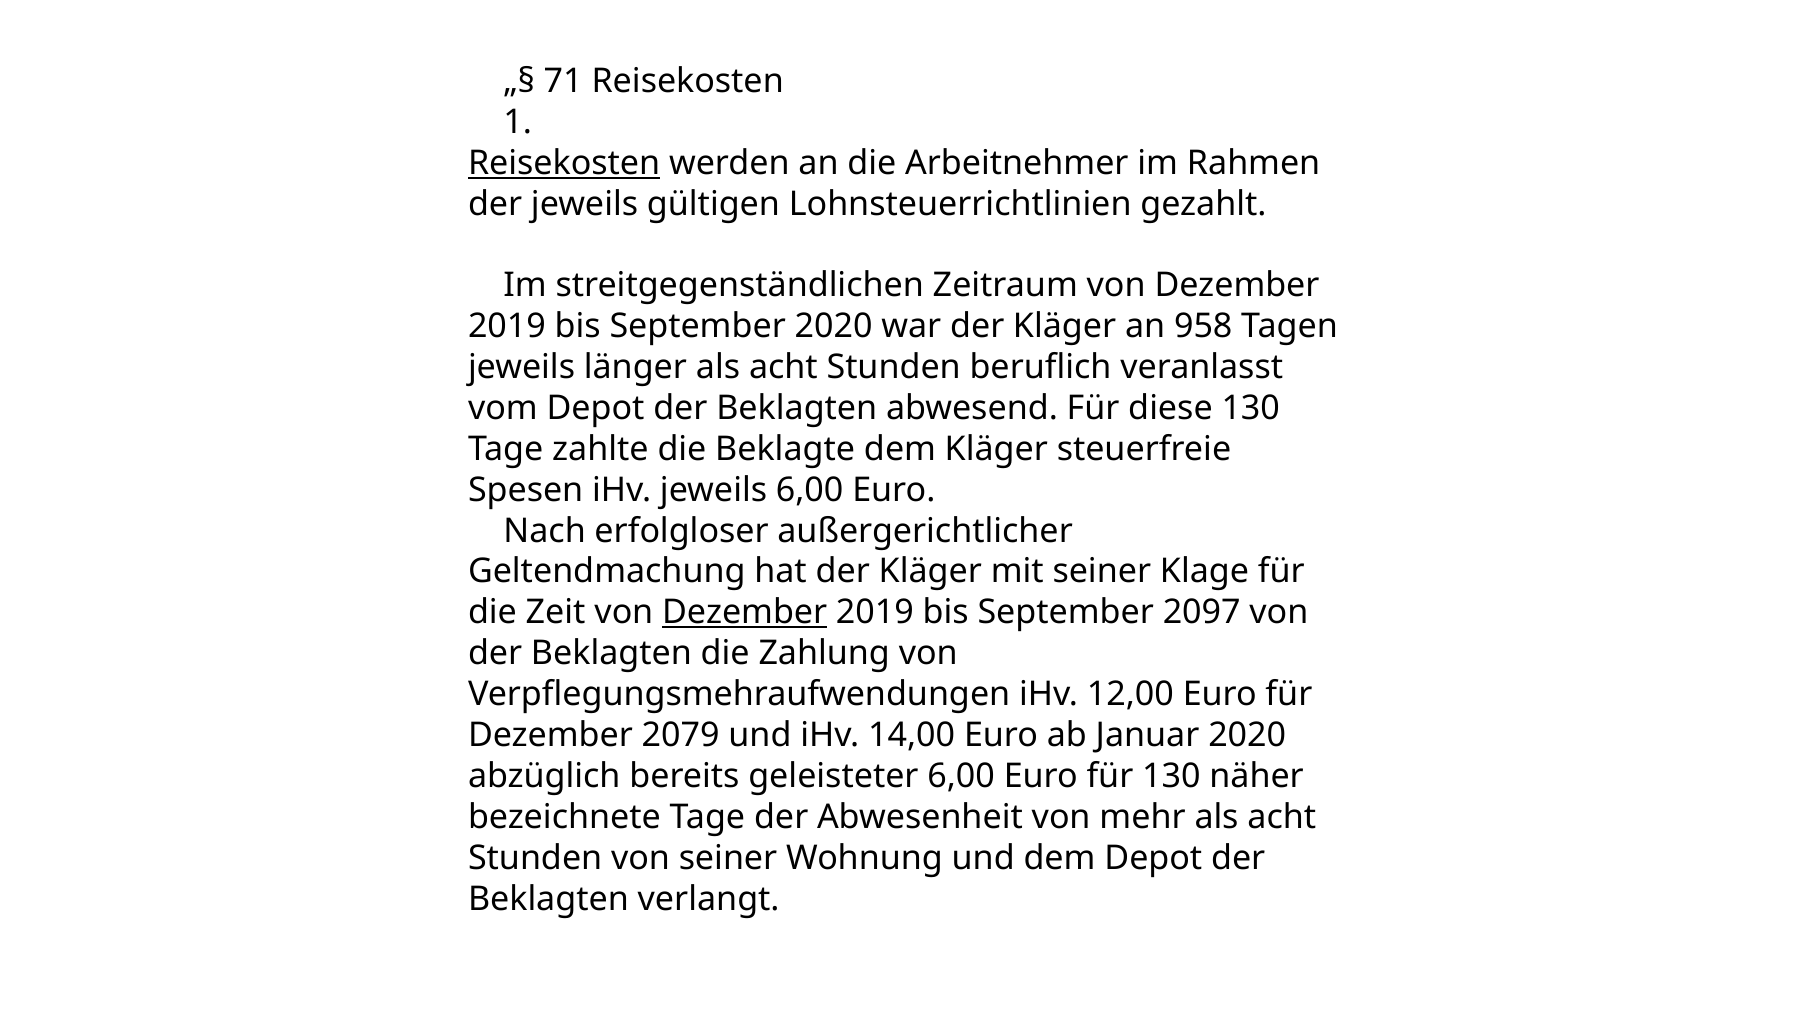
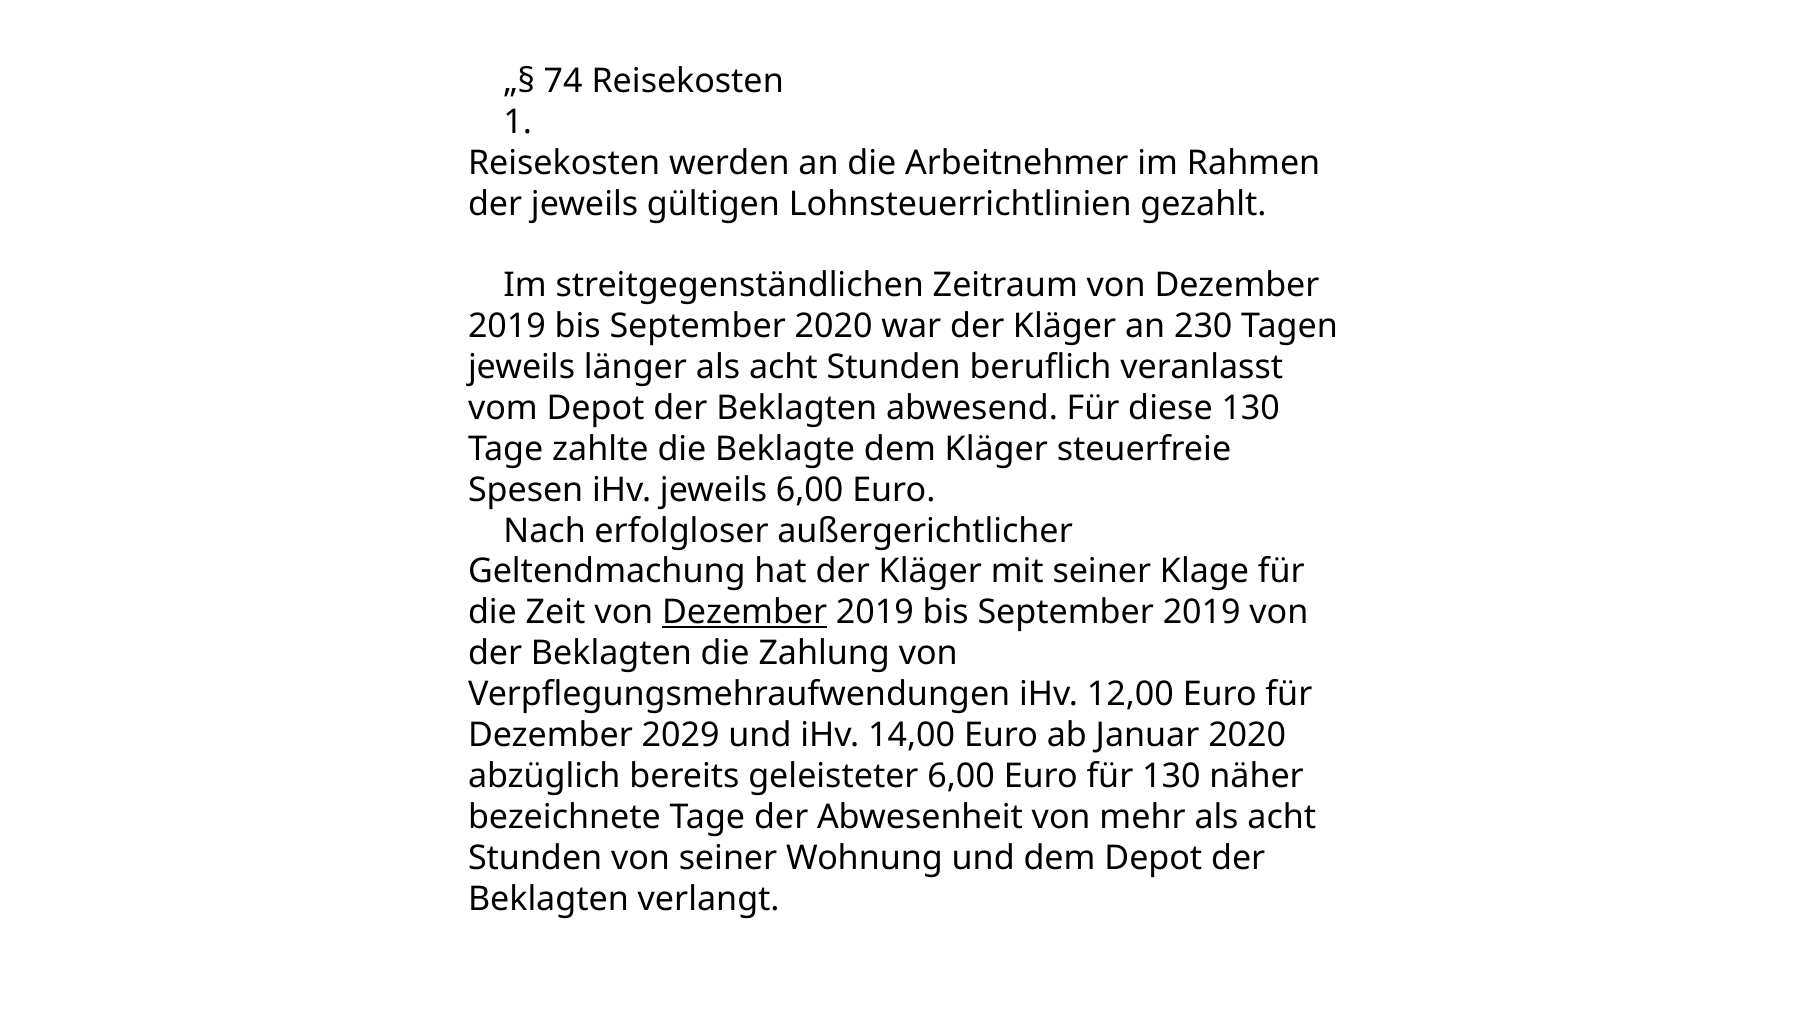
71: 71 -> 74 (563, 81)
Reisekosten underline: present -> none (564, 163)
958: 958 -> 230 (1203, 326)
September 2097: 2097 -> 2019 (1202, 613)
2079: 2079 -> 2029 (681, 735)
